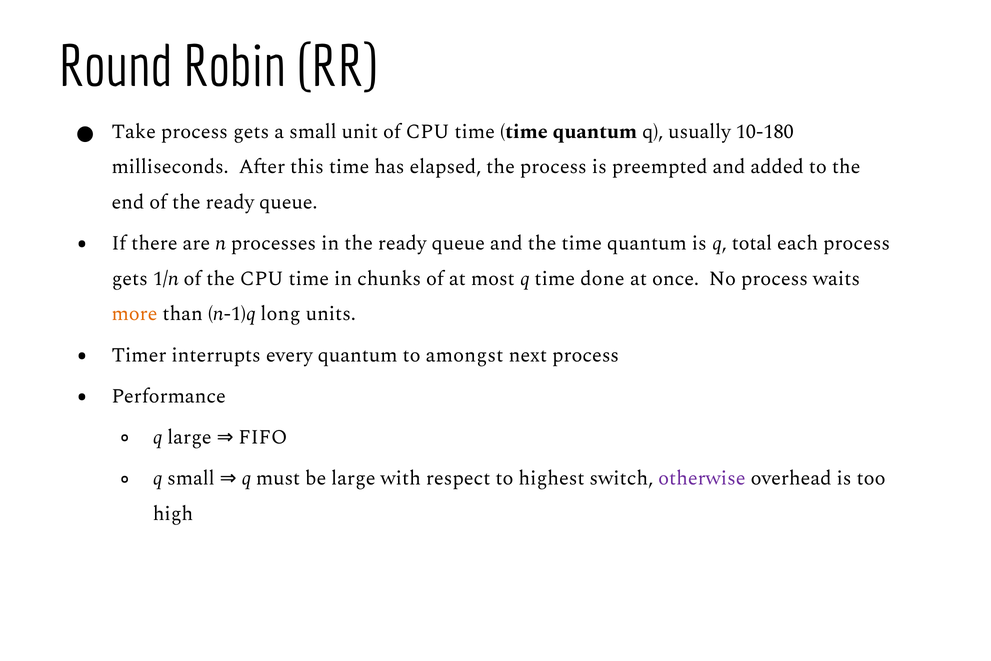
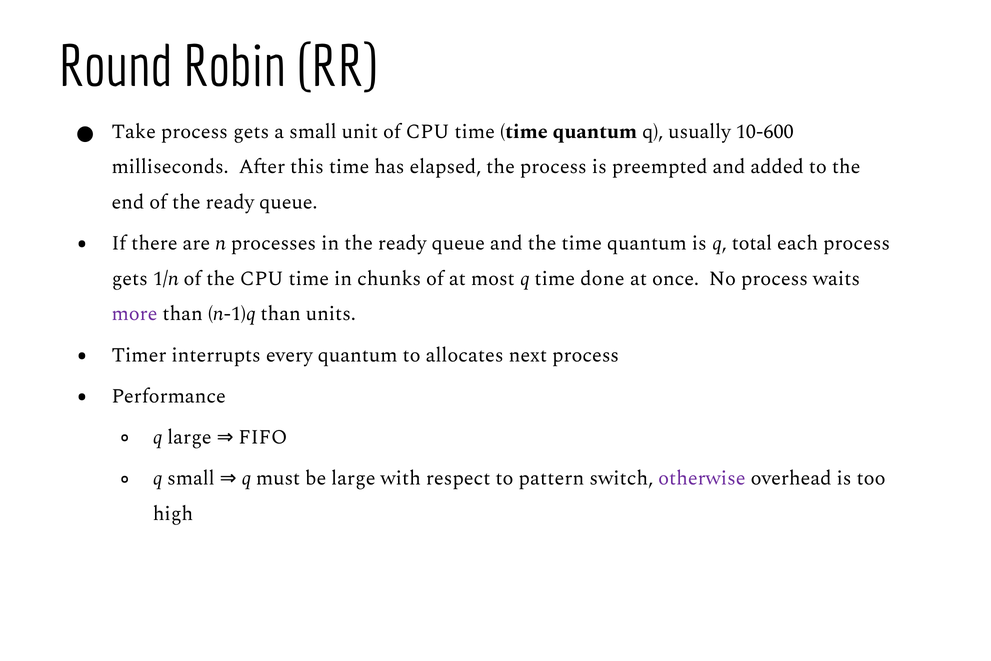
10-180: 10-180 -> 10-600 (765, 131)
more colour: orange -> purple (135, 314)
n-1)q long: long -> than (281, 314)
amongst: amongst -> allocates (465, 355)
highest: highest -> pattern (551, 478)
